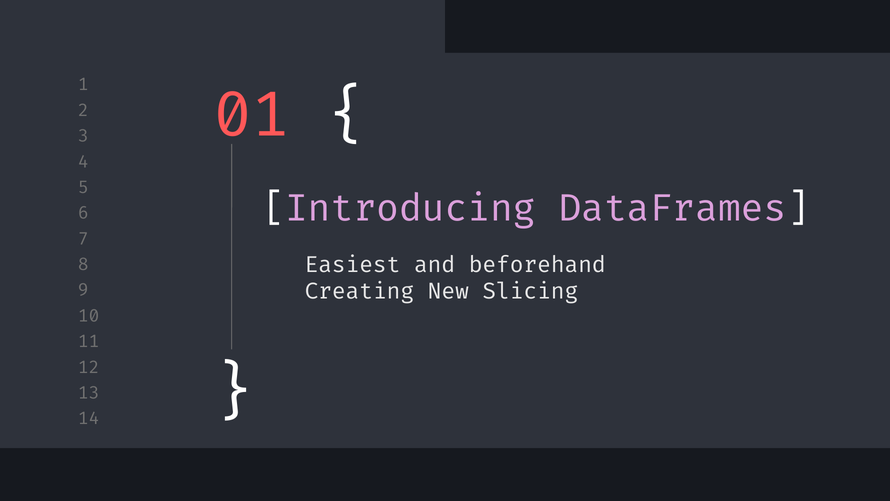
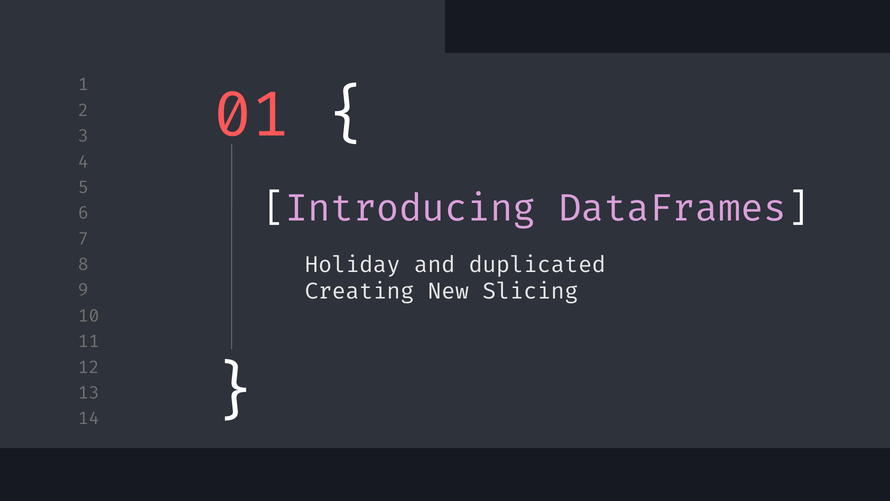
Easiest: Easiest -> Holiday (352, 265)
beforehand: beforehand -> duplicated (537, 265)
